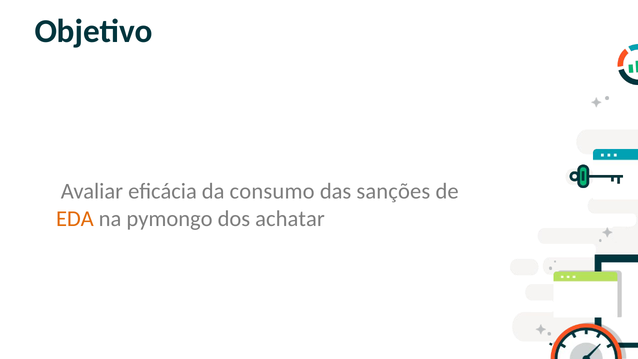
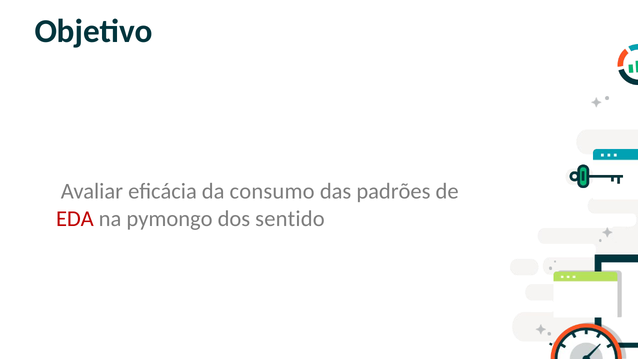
sanções: sanções -> padrões (393, 191)
EDA colour: orange -> red (75, 218)
achatar: achatar -> sentido (290, 218)
